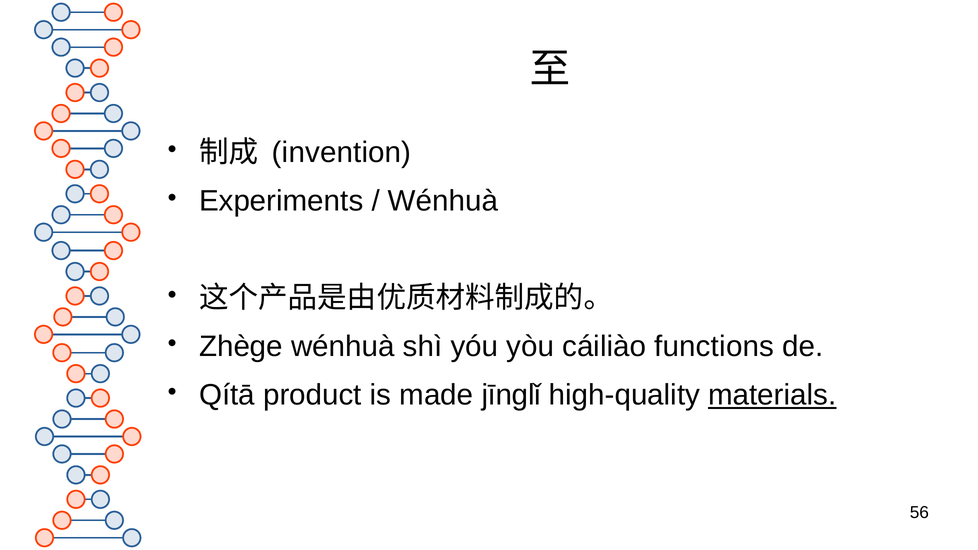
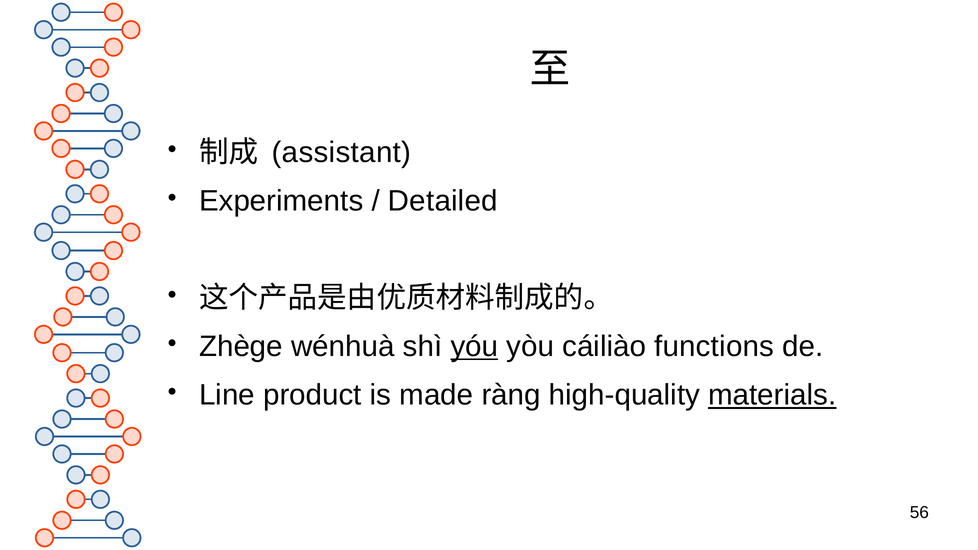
invention: invention -> assistant (342, 153)
Wénhuà: Wénhuà -> Detailed (443, 201)
yóu underline: none -> present (474, 347)
Qítā: Qítā -> Line (227, 395)
jīnglǐ: jīnglǐ -> ràng (511, 395)
